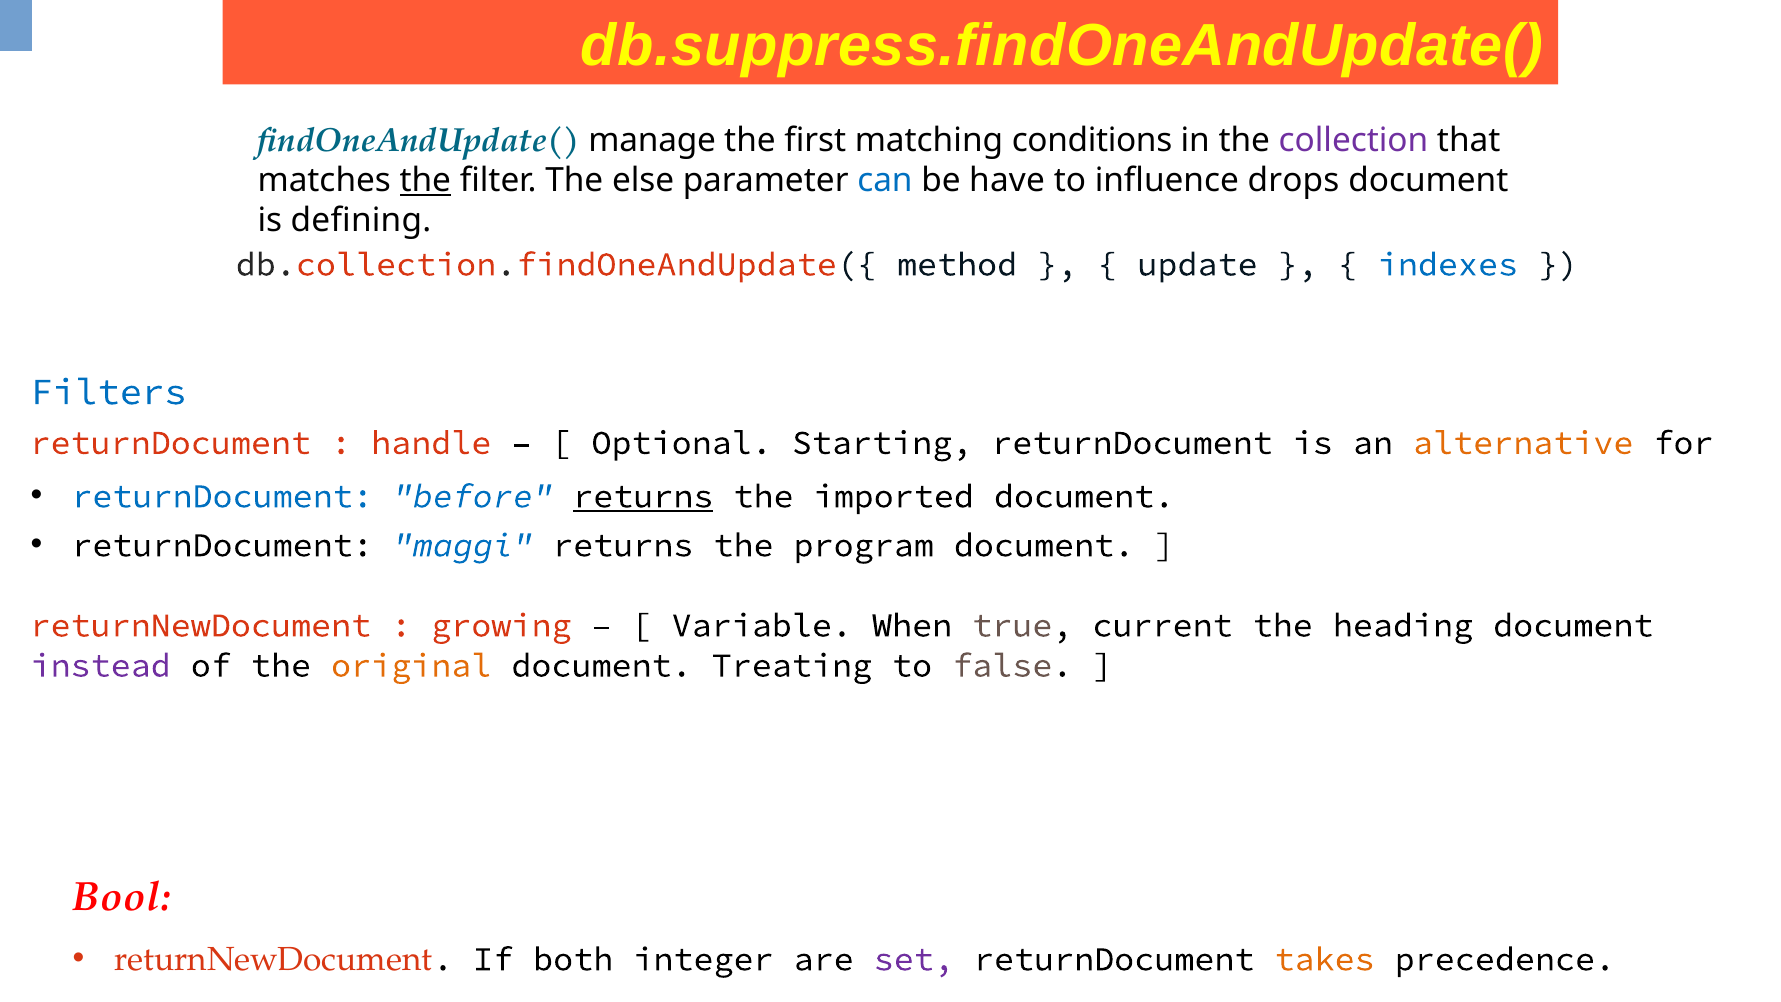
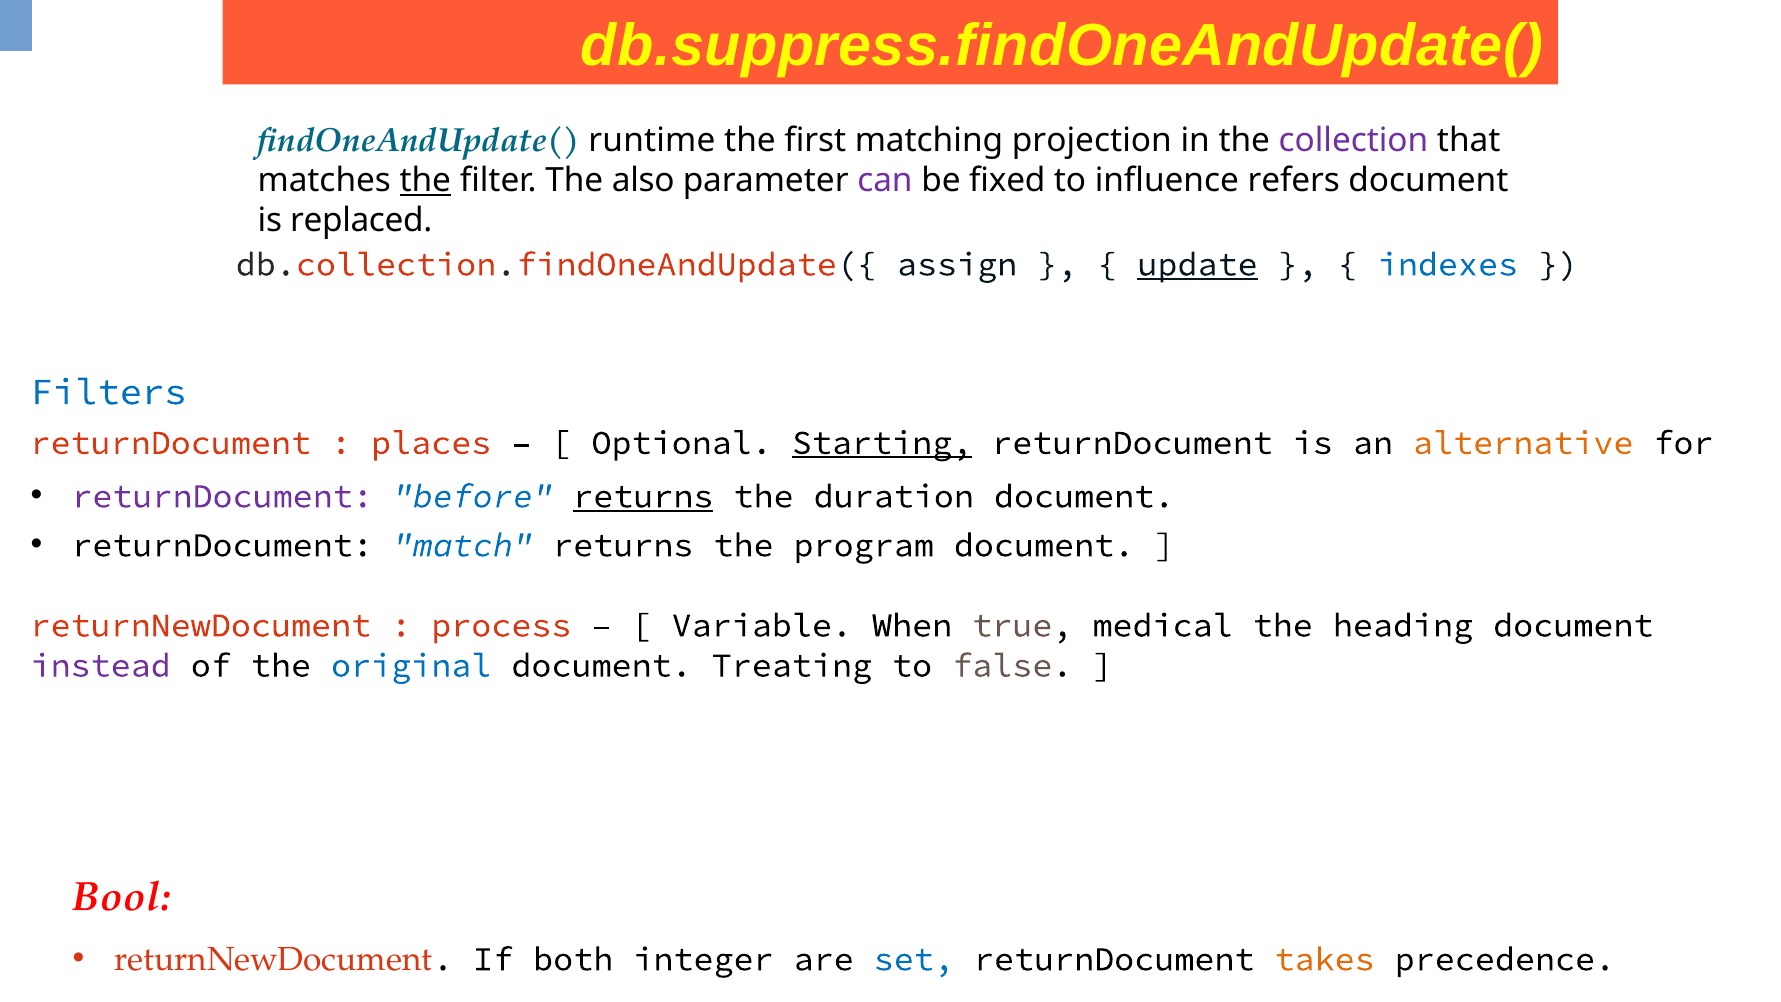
manage: manage -> runtime (652, 140)
conditions: conditions -> projection (1092, 140)
else: else -> also (643, 180)
can colour: blue -> purple (885, 180)
have: have -> fixed (1007, 180)
drops: drops -> refers (1294, 180)
defining: defining -> replaced (361, 220)
method: method -> assign (957, 264)
update underline: none -> present (1197, 264)
handle: handle -> places (431, 443)
Starting underline: none -> present (882, 443)
returnDocument colour: blue -> purple (223, 496)
imported: imported -> duration (894, 496)
maggi: maggi -> match (463, 545)
growing: growing -> process (501, 625)
current: current -> medical (1163, 625)
original colour: orange -> blue (411, 665)
set colour: purple -> blue (914, 959)
